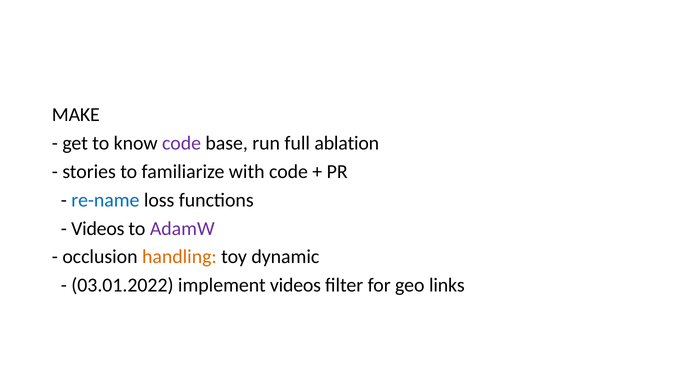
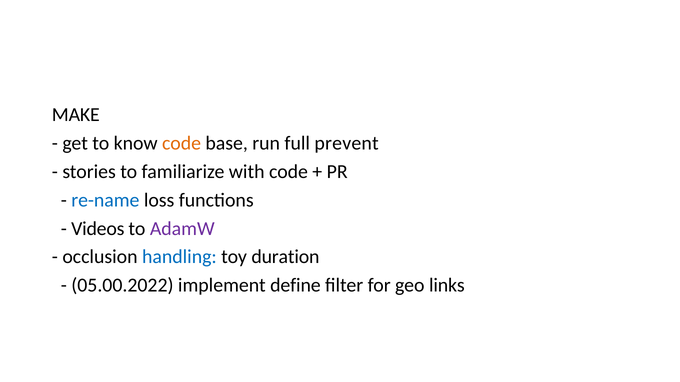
code colour: purple -> orange (182, 143)
ablation: ablation -> prevent (347, 143)
handling colour: orange -> blue (179, 257)
dynamic: dynamic -> duration (285, 257)
03.01.2022: 03.01.2022 -> 05.00.2022 (122, 286)
implement videos: videos -> define (295, 286)
